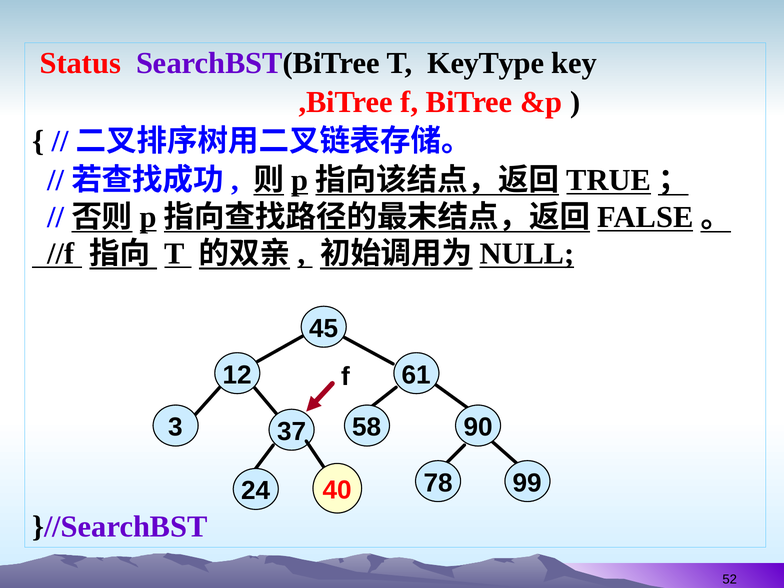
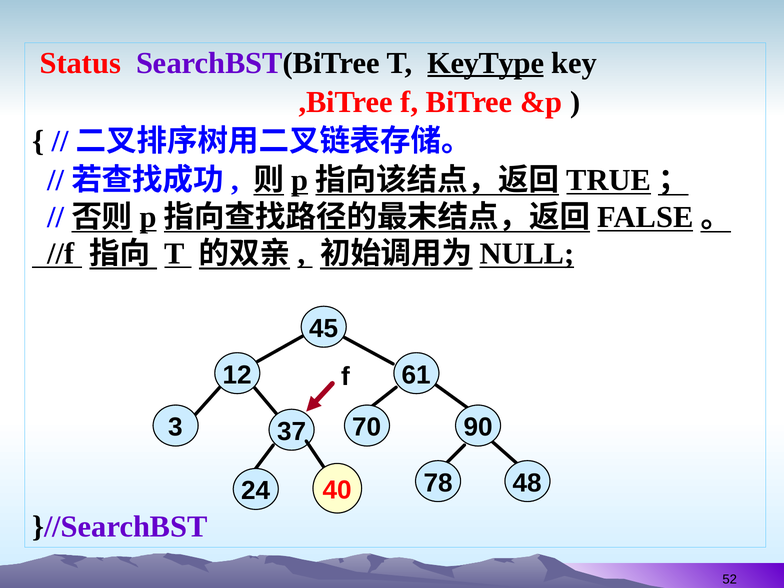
KeyType underline: none -> present (486, 63)
58: 58 -> 70 (367, 427)
99: 99 -> 48 (527, 483)
